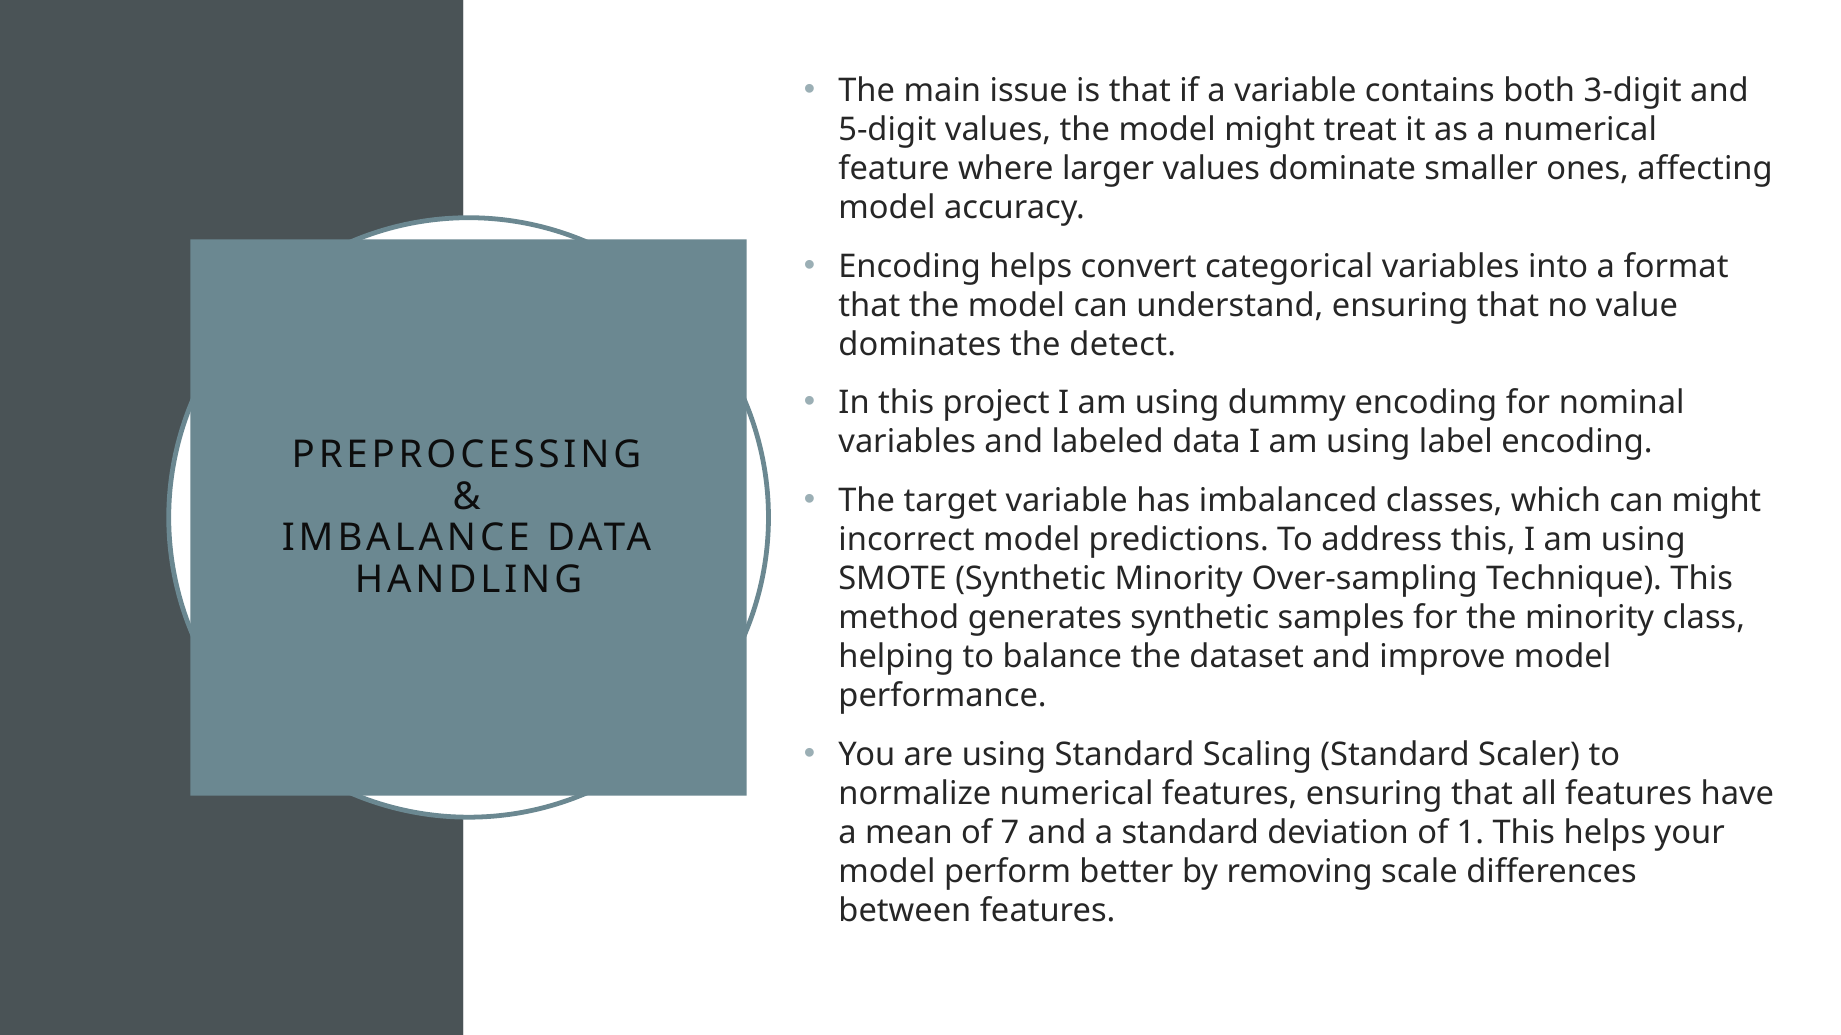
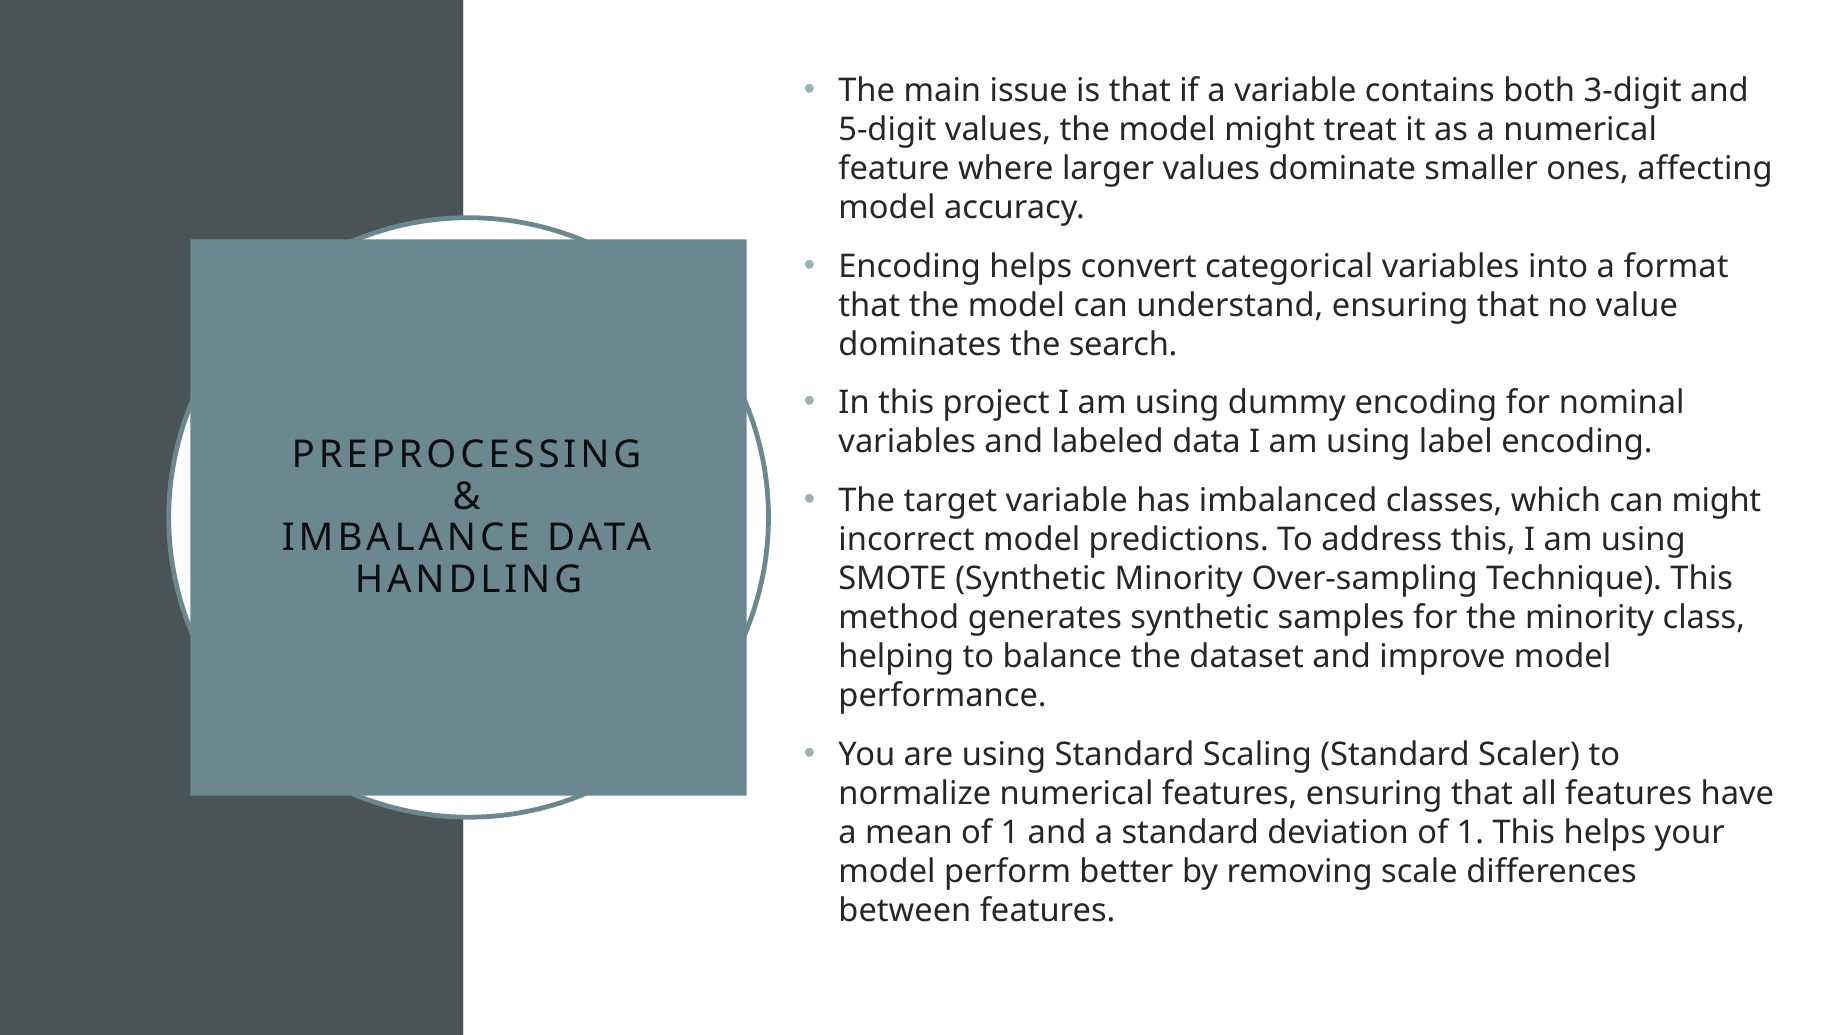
detect: detect -> search (1123, 345)
mean of 7: 7 -> 1 (1010, 833)
